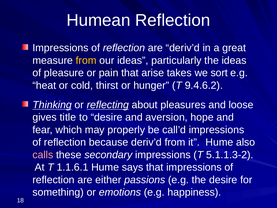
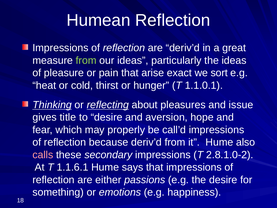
from colour: yellow -> light green (86, 60)
takes: takes -> exact (179, 73)
9.4.6.2: 9.4.6.2 -> 1.1.0.1 (204, 85)
loose: loose -> issue (241, 105)
5.1.1.3-2: 5.1.1.3-2 -> 2.8.1.0-2 (230, 155)
